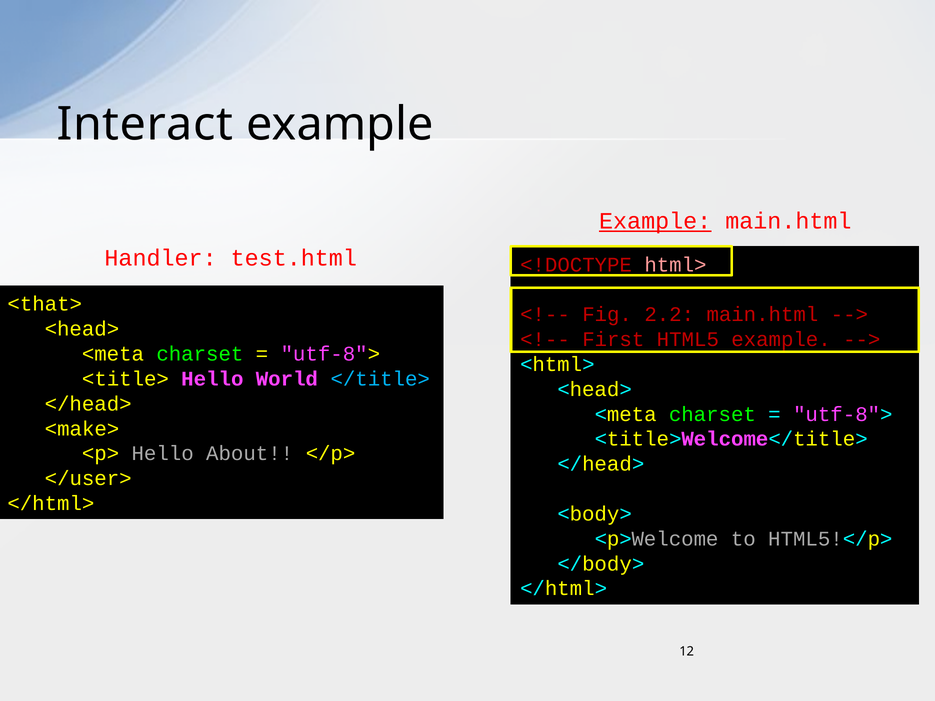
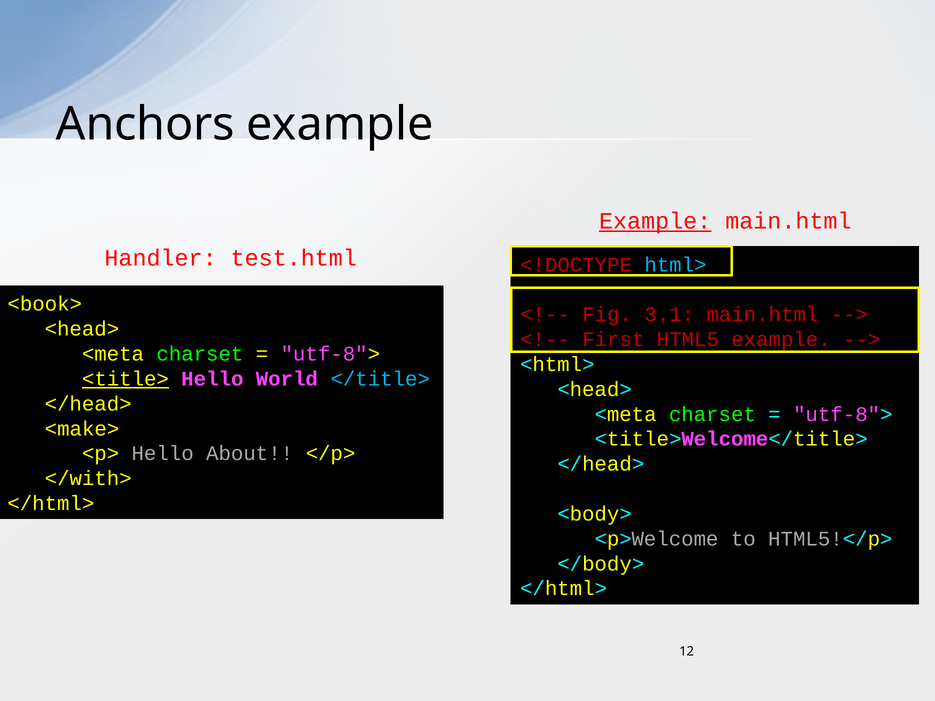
Interact: Interact -> Anchors (145, 124)
html> colour: pink -> light blue (675, 265)
<that>: <that> -> <book> (45, 304)
2.2: 2.2 -> 3.1 (669, 315)
<title> underline: none -> present (125, 379)
</user>: </user> -> </with> (88, 479)
